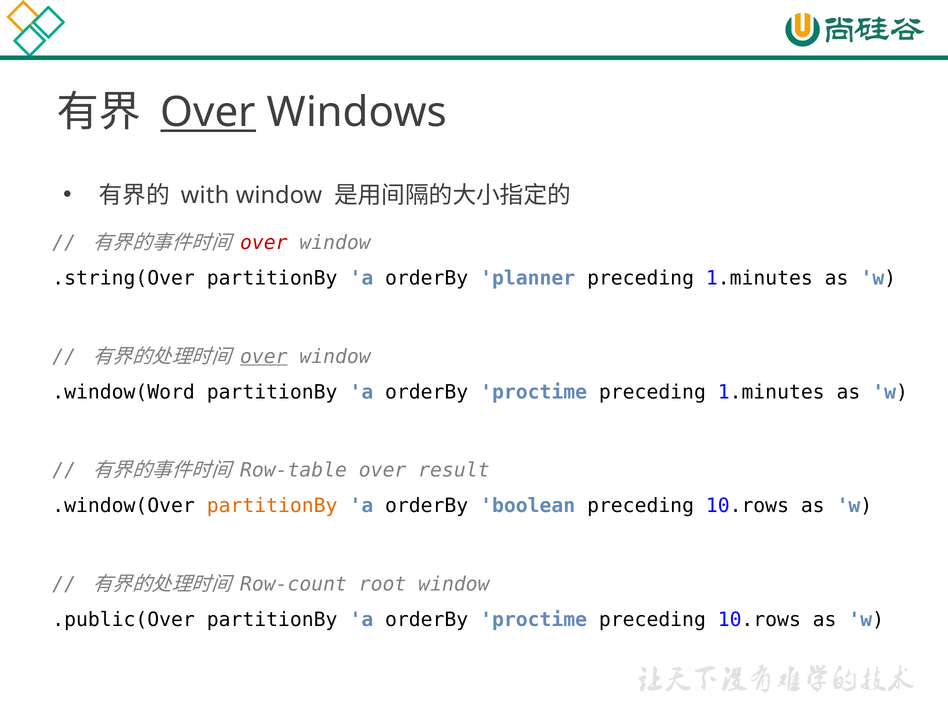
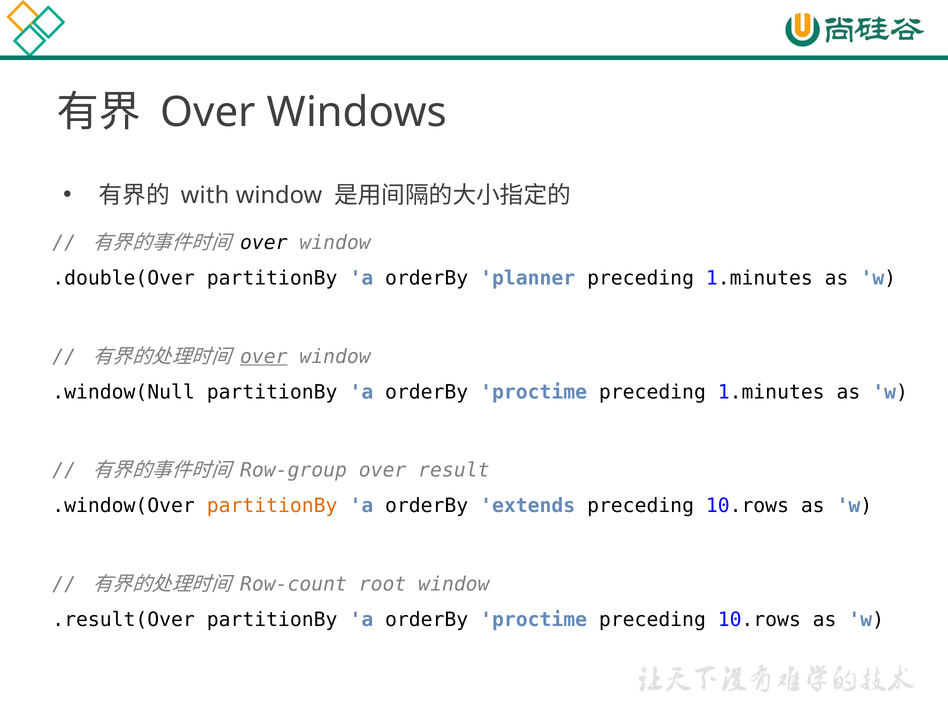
Over underline: present -> none (208, 113)
over colour: red -> black (264, 243)
.string(Over: .string(Over -> .double(Over (124, 278)
.window(Word: .window(Word -> .window(Null (124, 392)
Row-table: Row-table -> Row-group (294, 470)
boolean: boolean -> extends (528, 506)
.public(Over: .public(Over -> .result(Over (124, 620)
